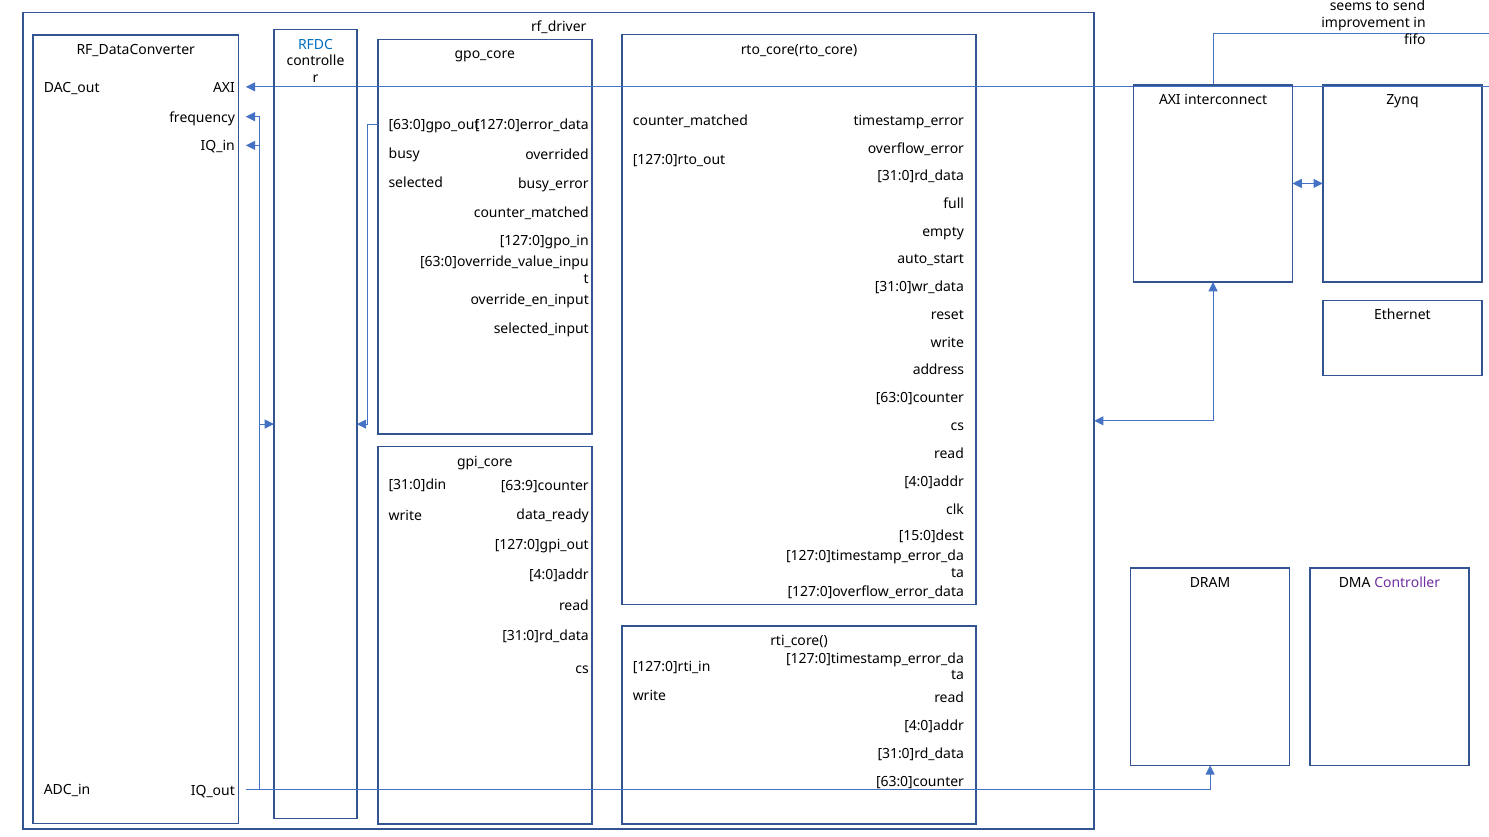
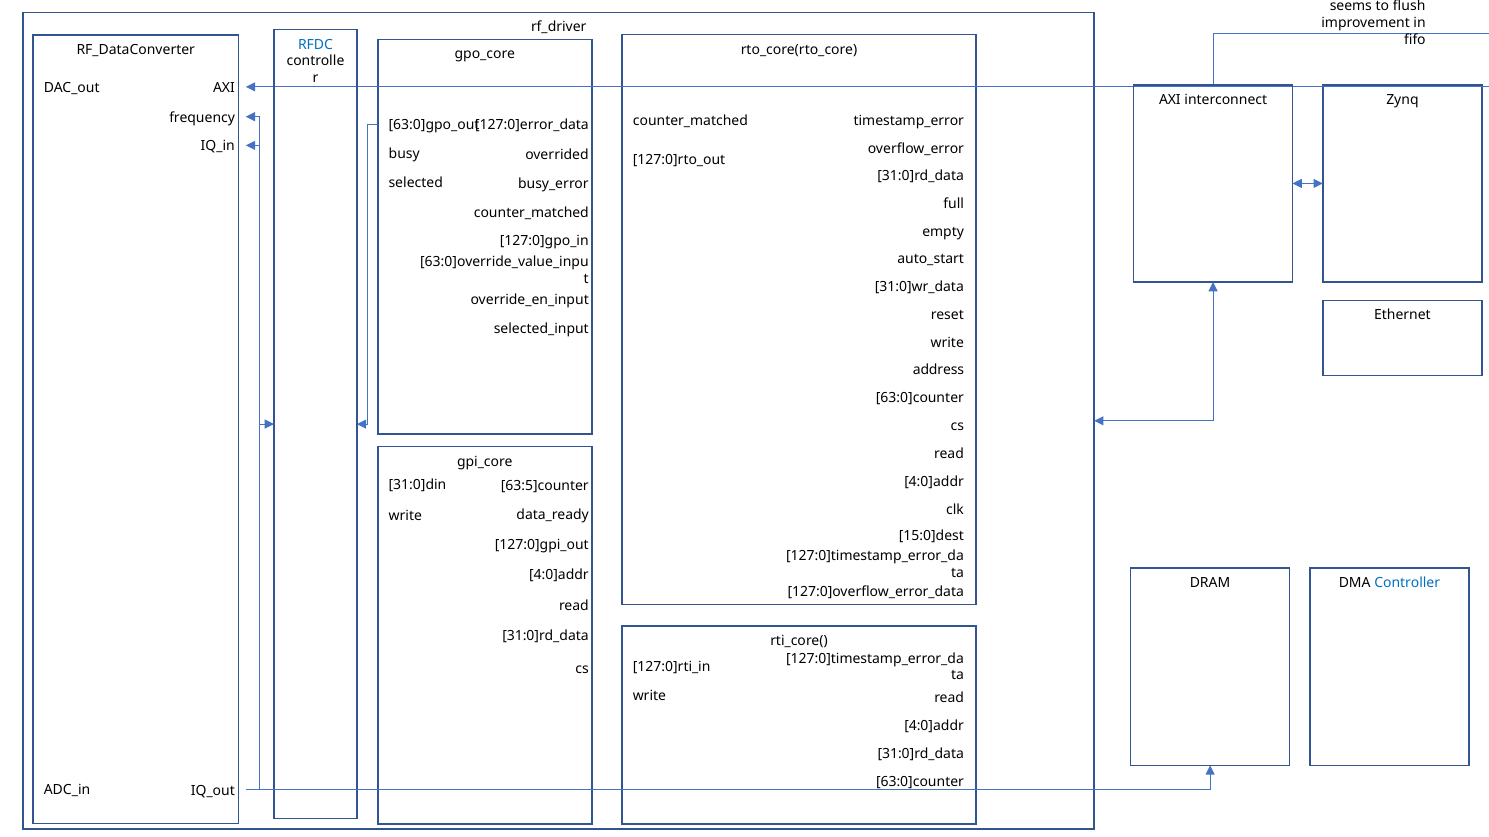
send: send -> flush (1409, 6)
63:9]counter: 63:9]counter -> 63:5]counter (545, 486)
Controller colour: purple -> blue (1407, 583)
